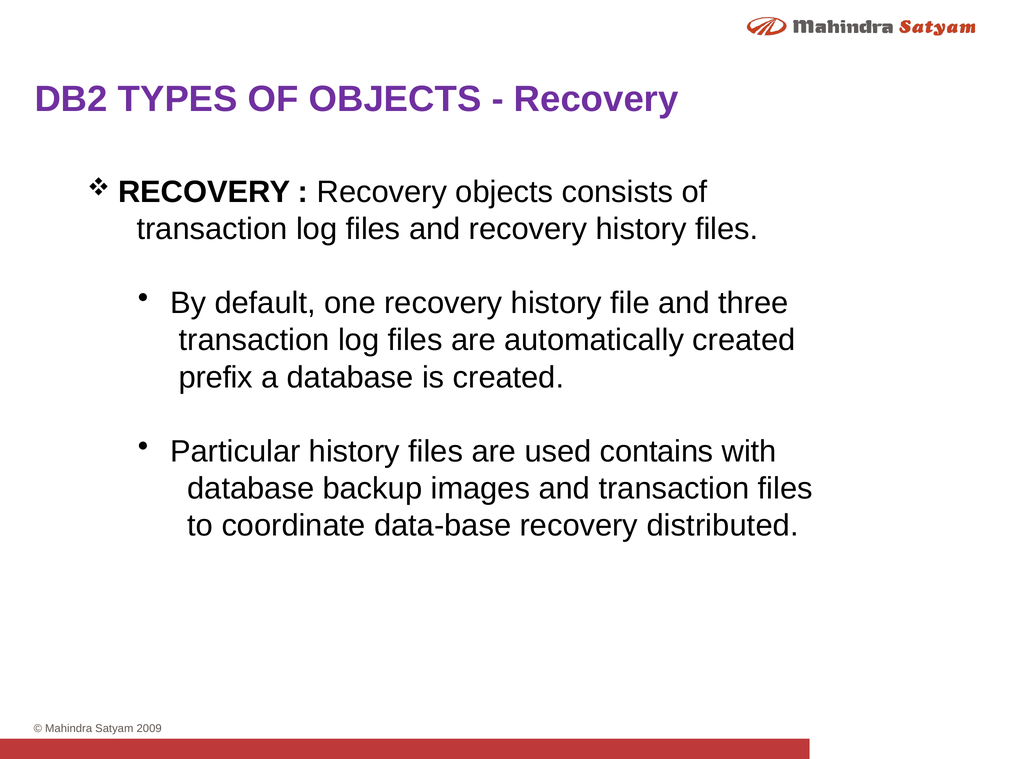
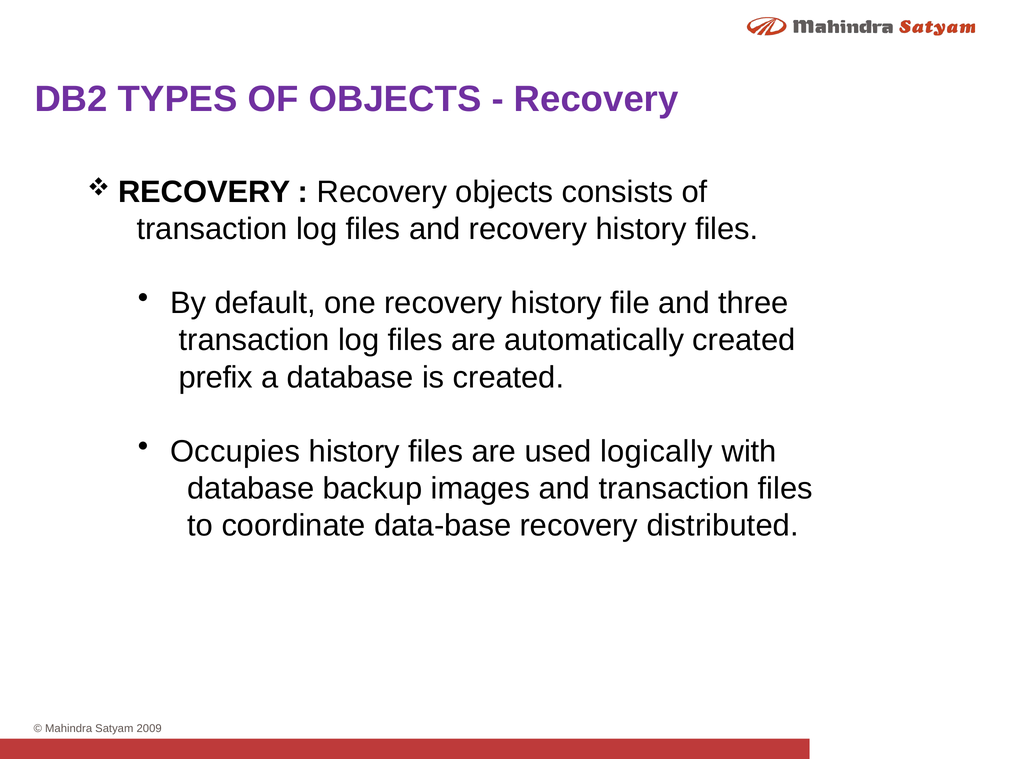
Particular: Particular -> Occupies (235, 452)
contains: contains -> logically (656, 452)
